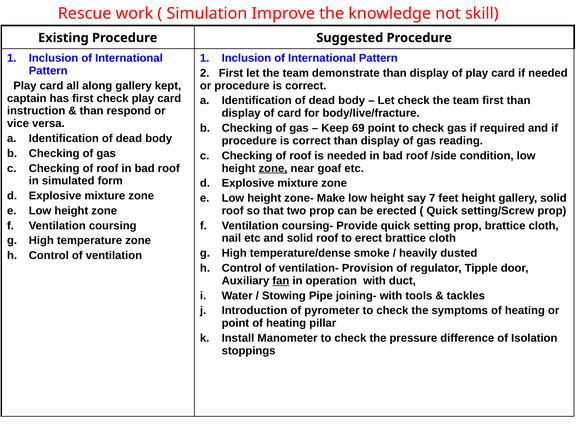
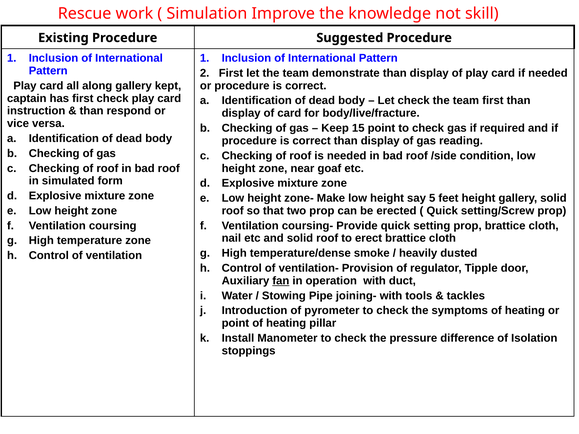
69: 69 -> 15 (358, 128)
zone underline: present -> none (273, 168)
7: 7 -> 5 (432, 198)
